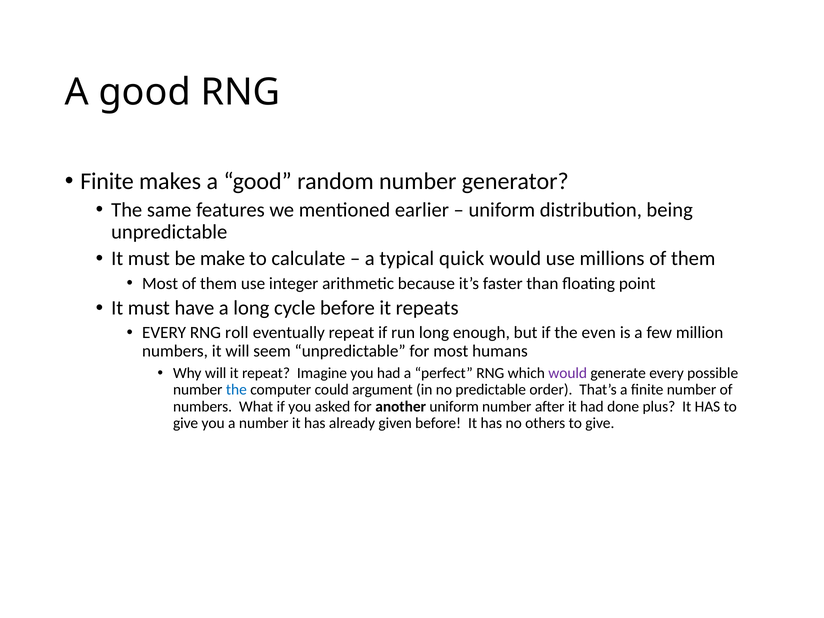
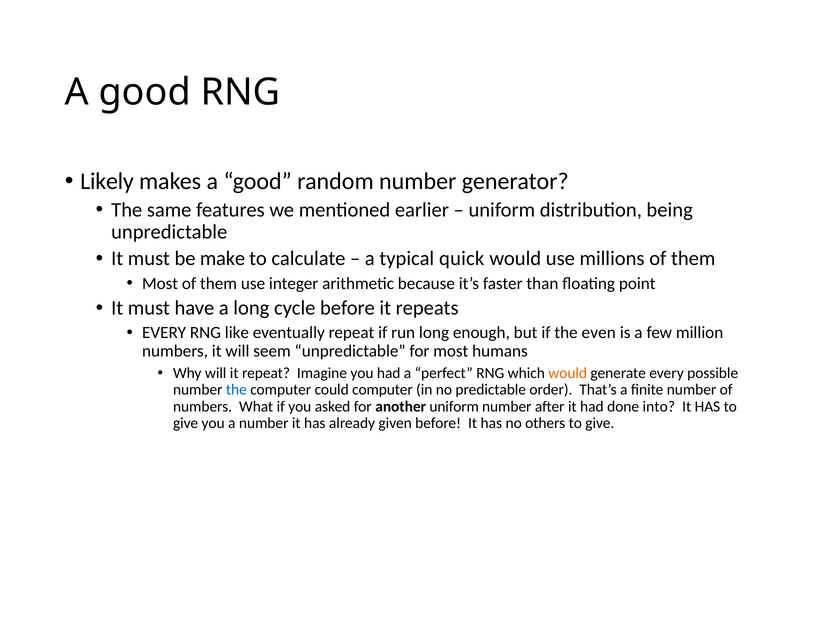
Finite: Finite -> Likely (107, 181)
roll: roll -> like (237, 333)
would colour: purple -> orange (568, 373)
could argument: argument -> computer (382, 390)
plus: plus -> into (659, 407)
